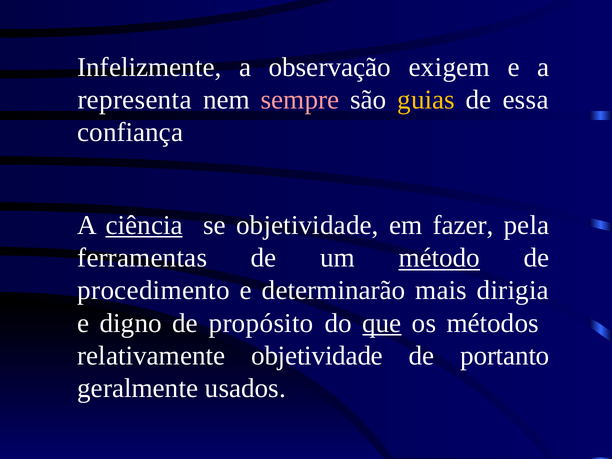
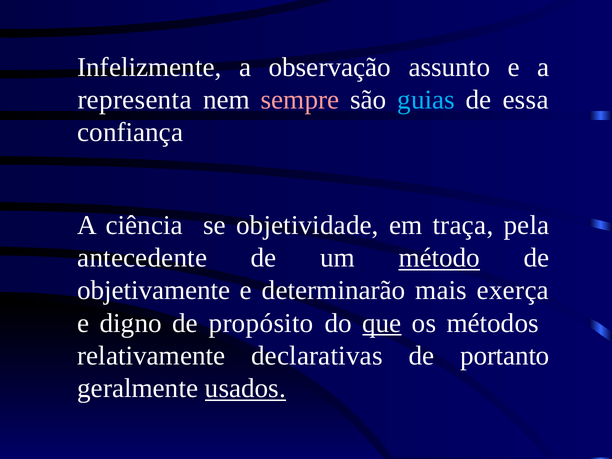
exigem: exigem -> assunto (449, 67)
guias colour: yellow -> light blue (426, 100)
ciência underline: present -> none (144, 225)
fazer: fazer -> traça (463, 225)
ferramentas: ferramentas -> antecedente (142, 258)
procedimento: procedimento -> objetivamente (154, 291)
dirigia: dirigia -> exerça (513, 291)
relativamente objetividade: objetividade -> declarativas (317, 356)
usados underline: none -> present (245, 388)
